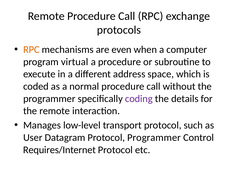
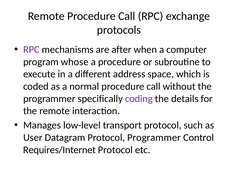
RPC colour: orange -> purple (31, 50)
even: even -> after (122, 50)
virtual: virtual -> whose (75, 62)
